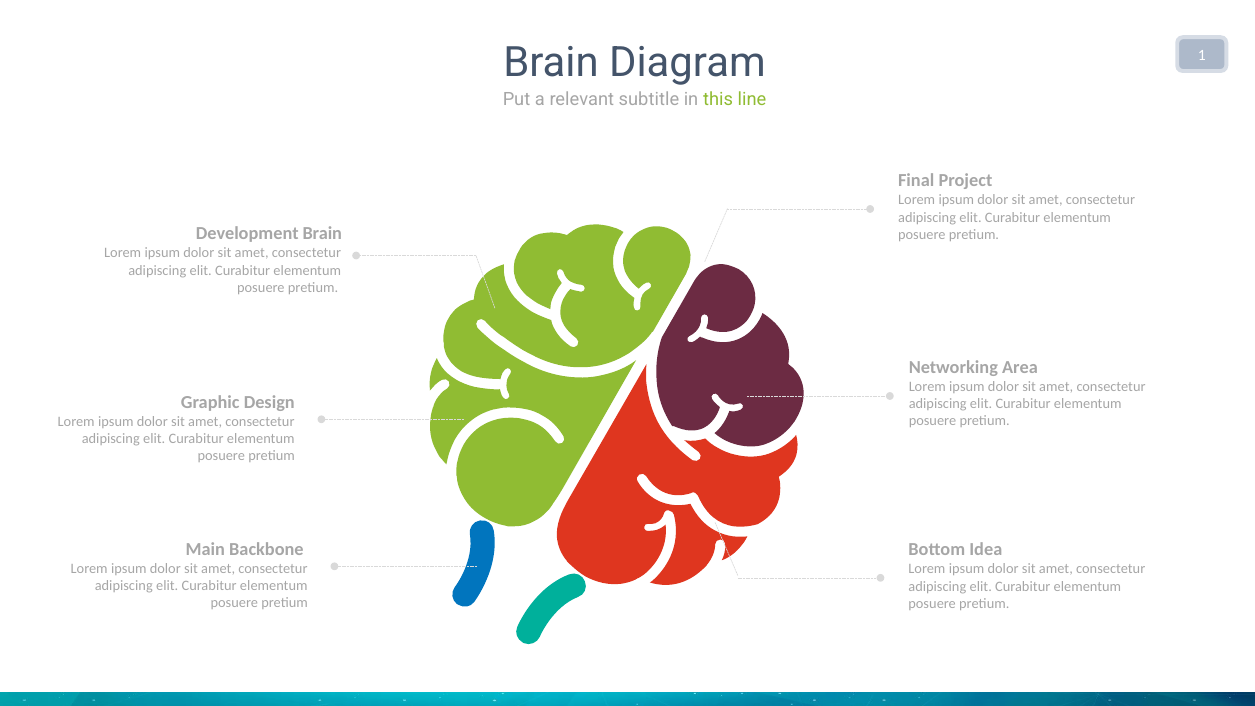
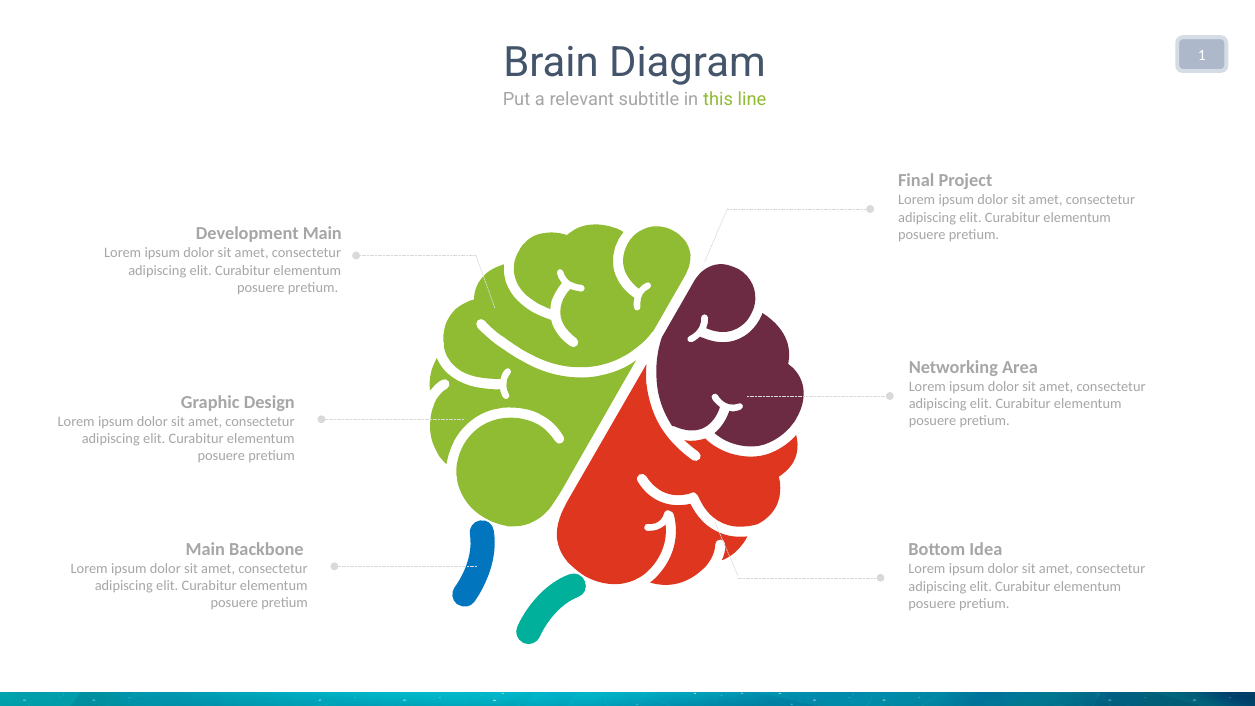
Development Brain: Brain -> Main (322, 234)
